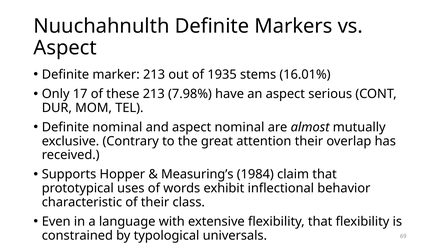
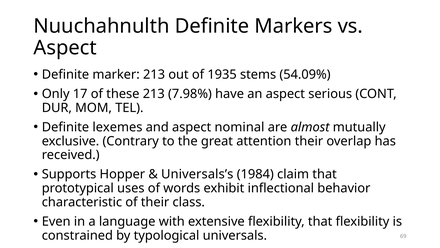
16.01%: 16.01% -> 54.09% (305, 74)
Definite nominal: nominal -> lexemes (117, 127)
Measuring’s: Measuring’s -> Universals’s (197, 174)
